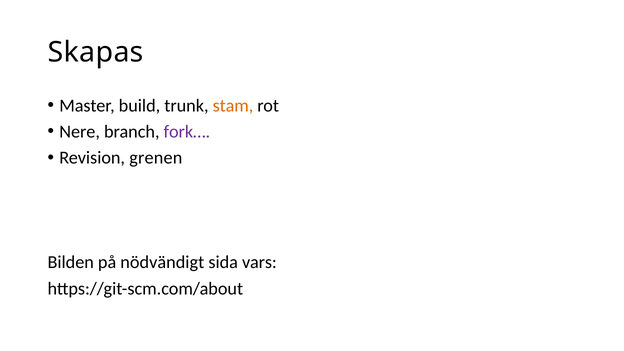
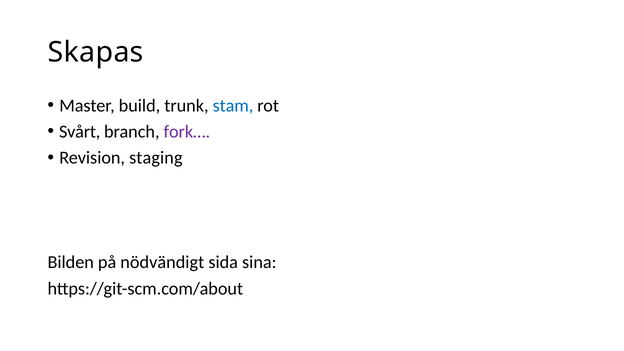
stam colour: orange -> blue (233, 106)
Nere: Nere -> Svårt (80, 132)
grenen: grenen -> staging (156, 158)
vars: vars -> sina (259, 262)
